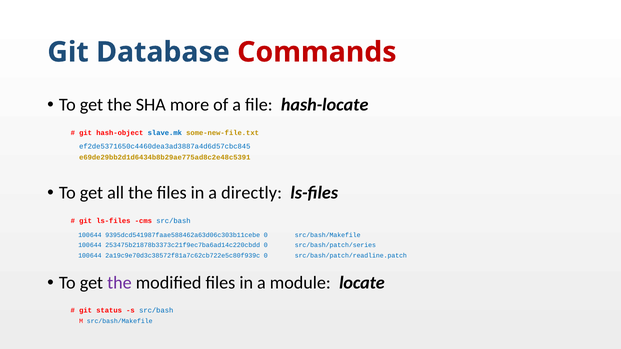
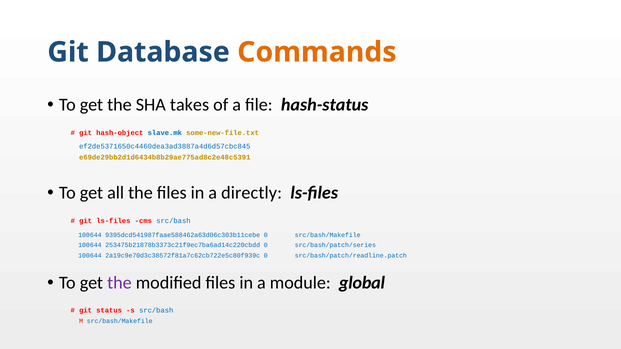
Commands colour: red -> orange (317, 52)
more: more -> takes (190, 105)
hash-locate: hash-locate -> hash-status (325, 105)
locate: locate -> global (362, 283)
